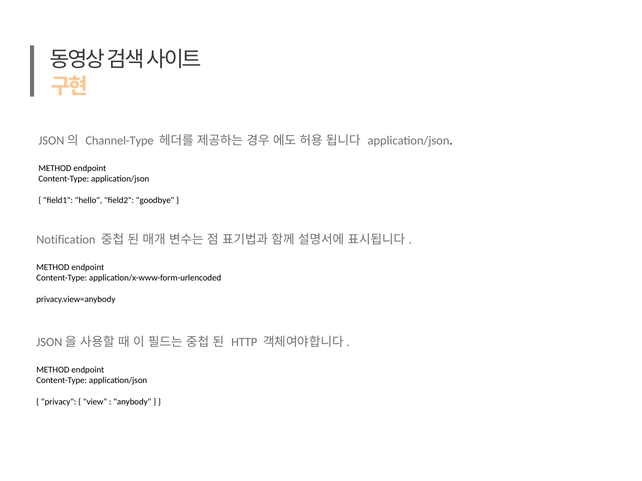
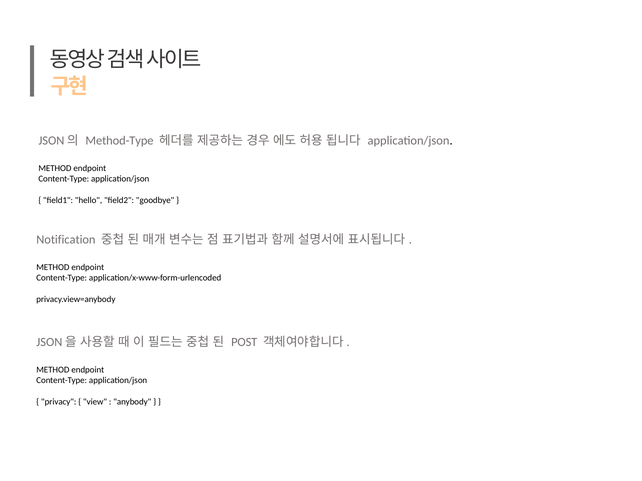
Channel-Type: Channel-Type -> Method-Type (120, 141)
HTTP: HTTP -> POST (244, 343)
